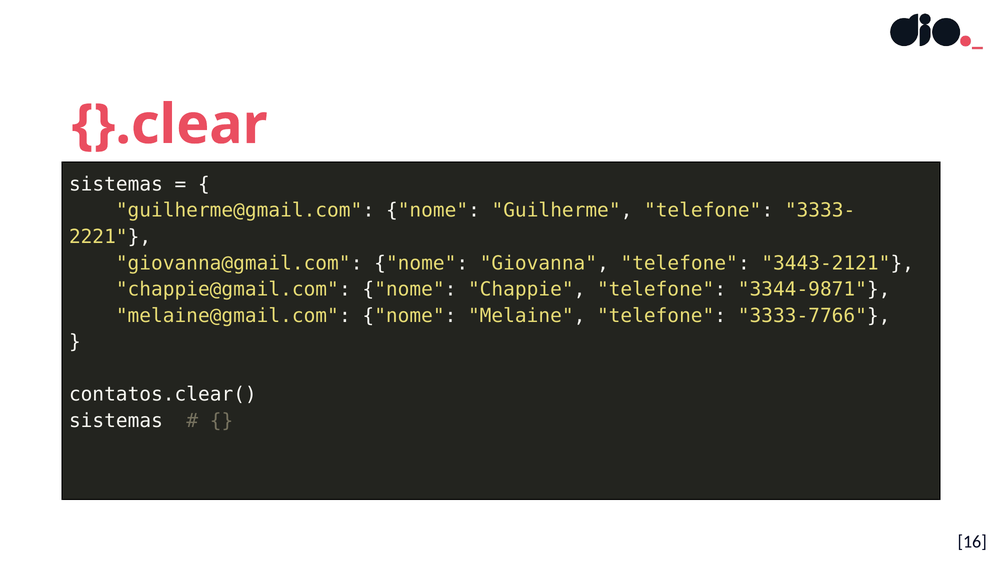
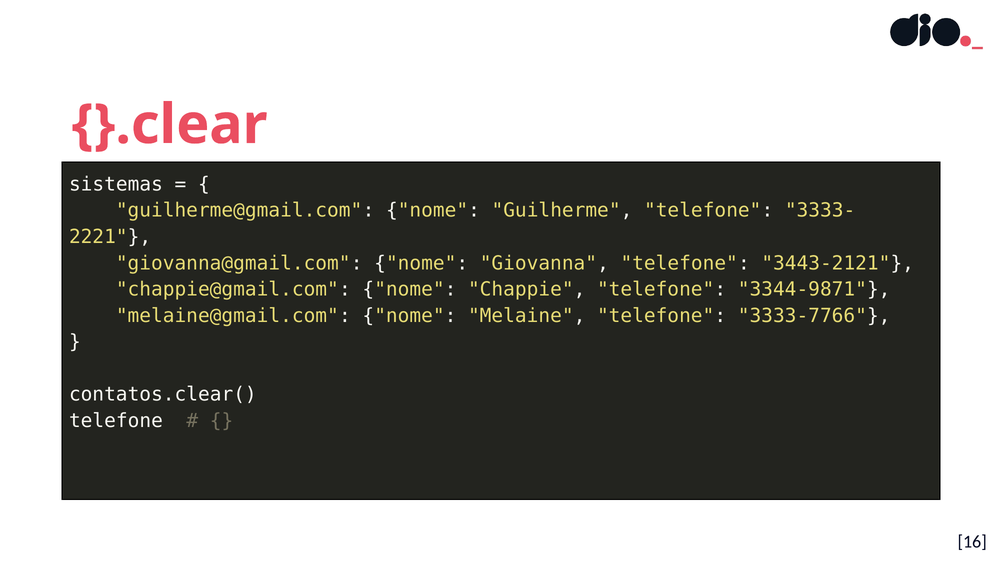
sistemas: sistemas -> telefone (116, 421)
